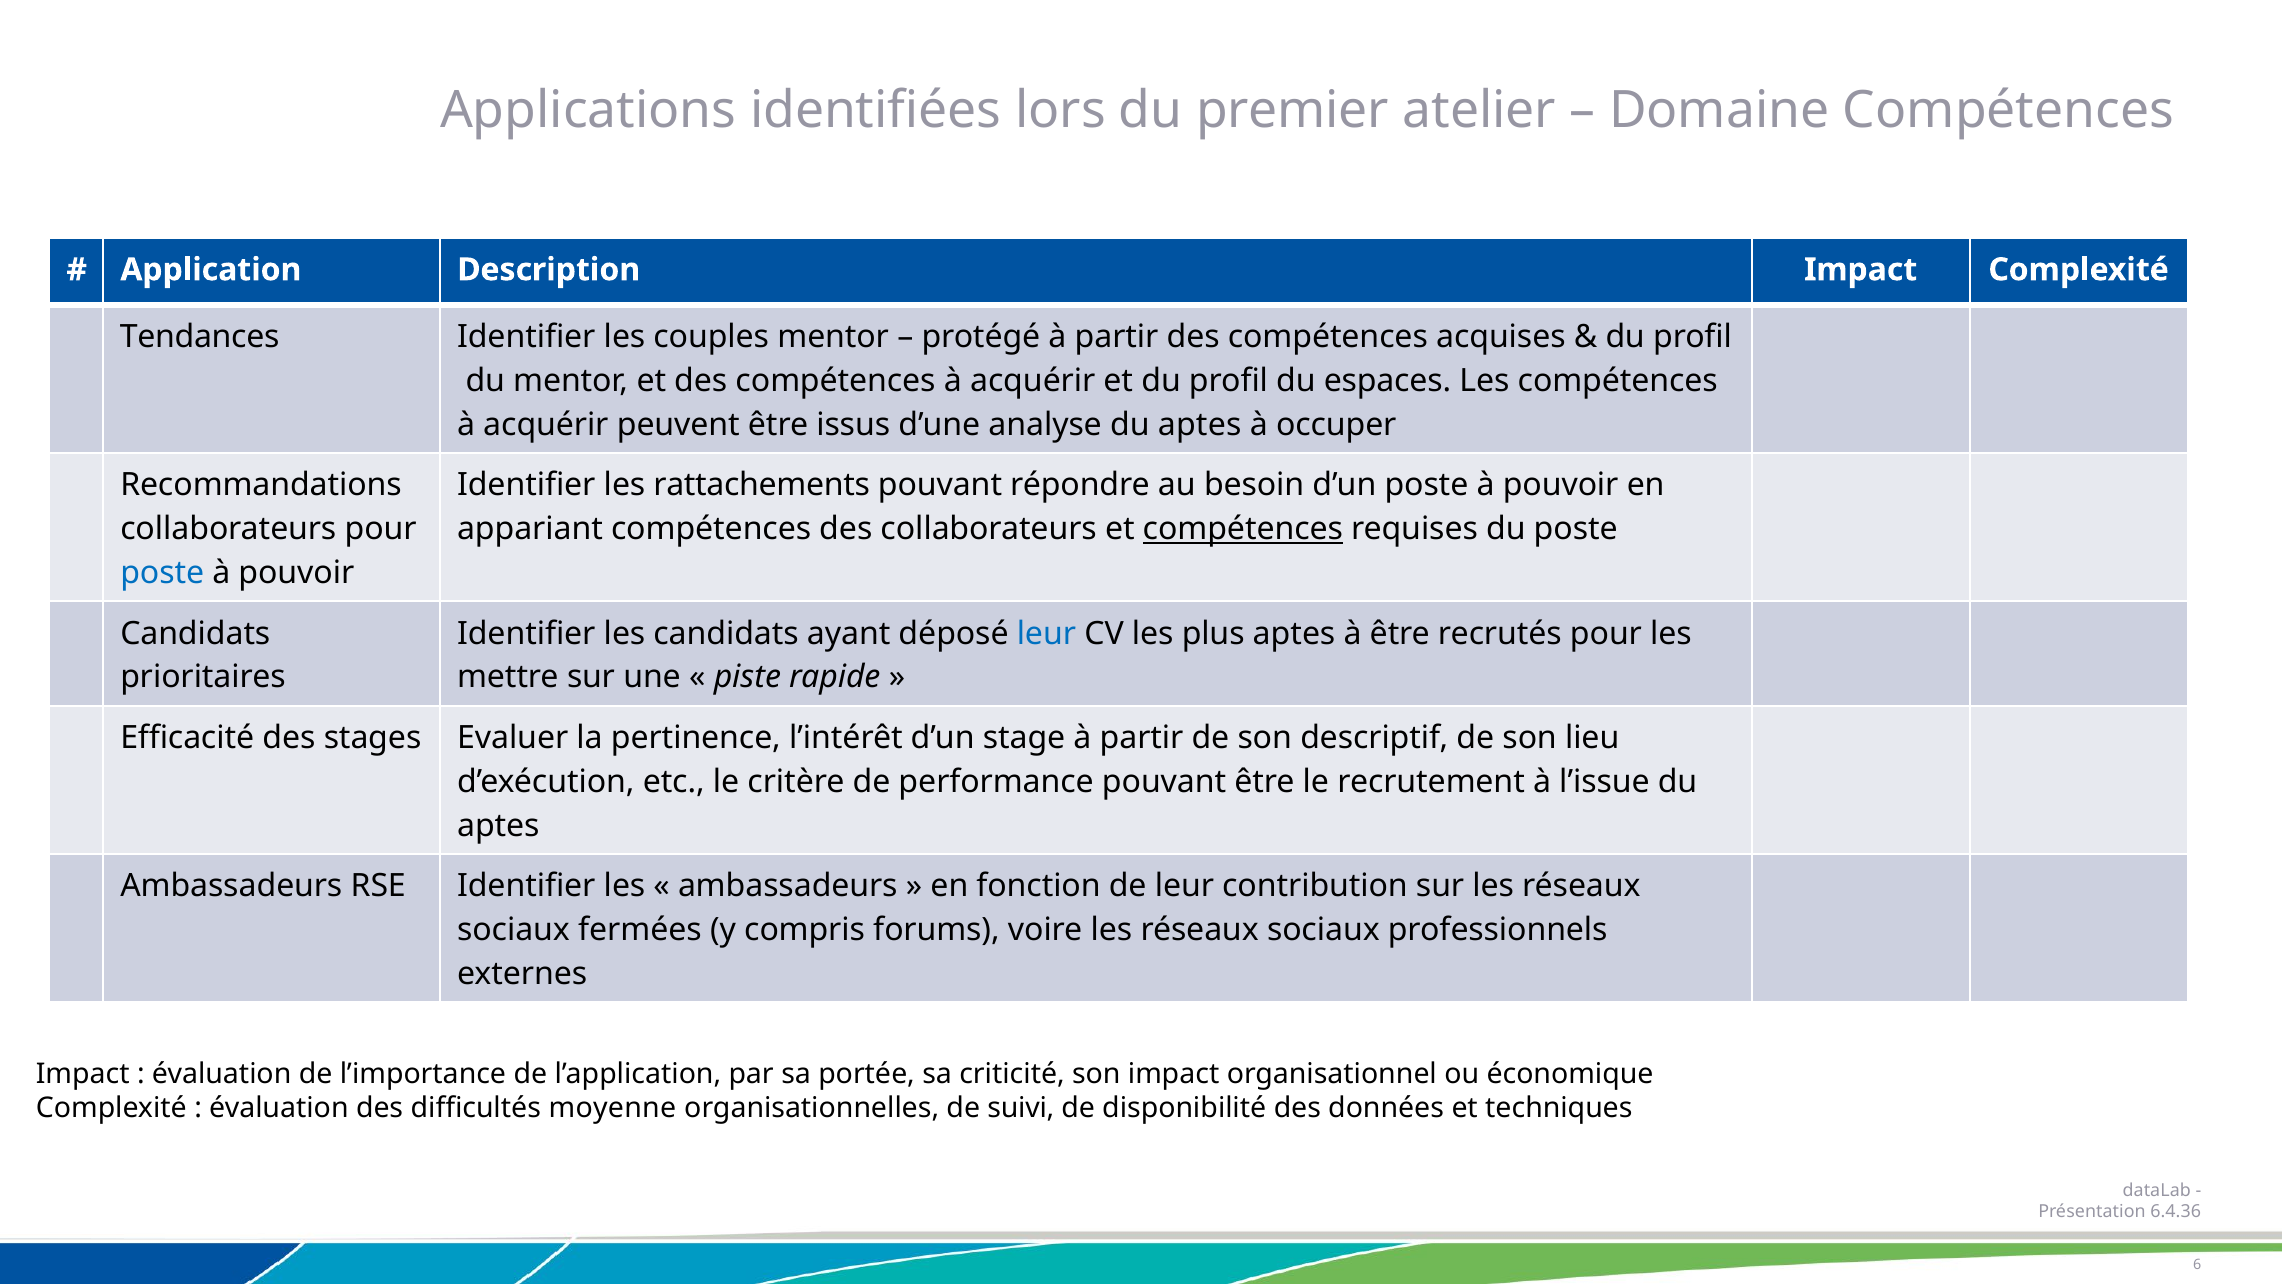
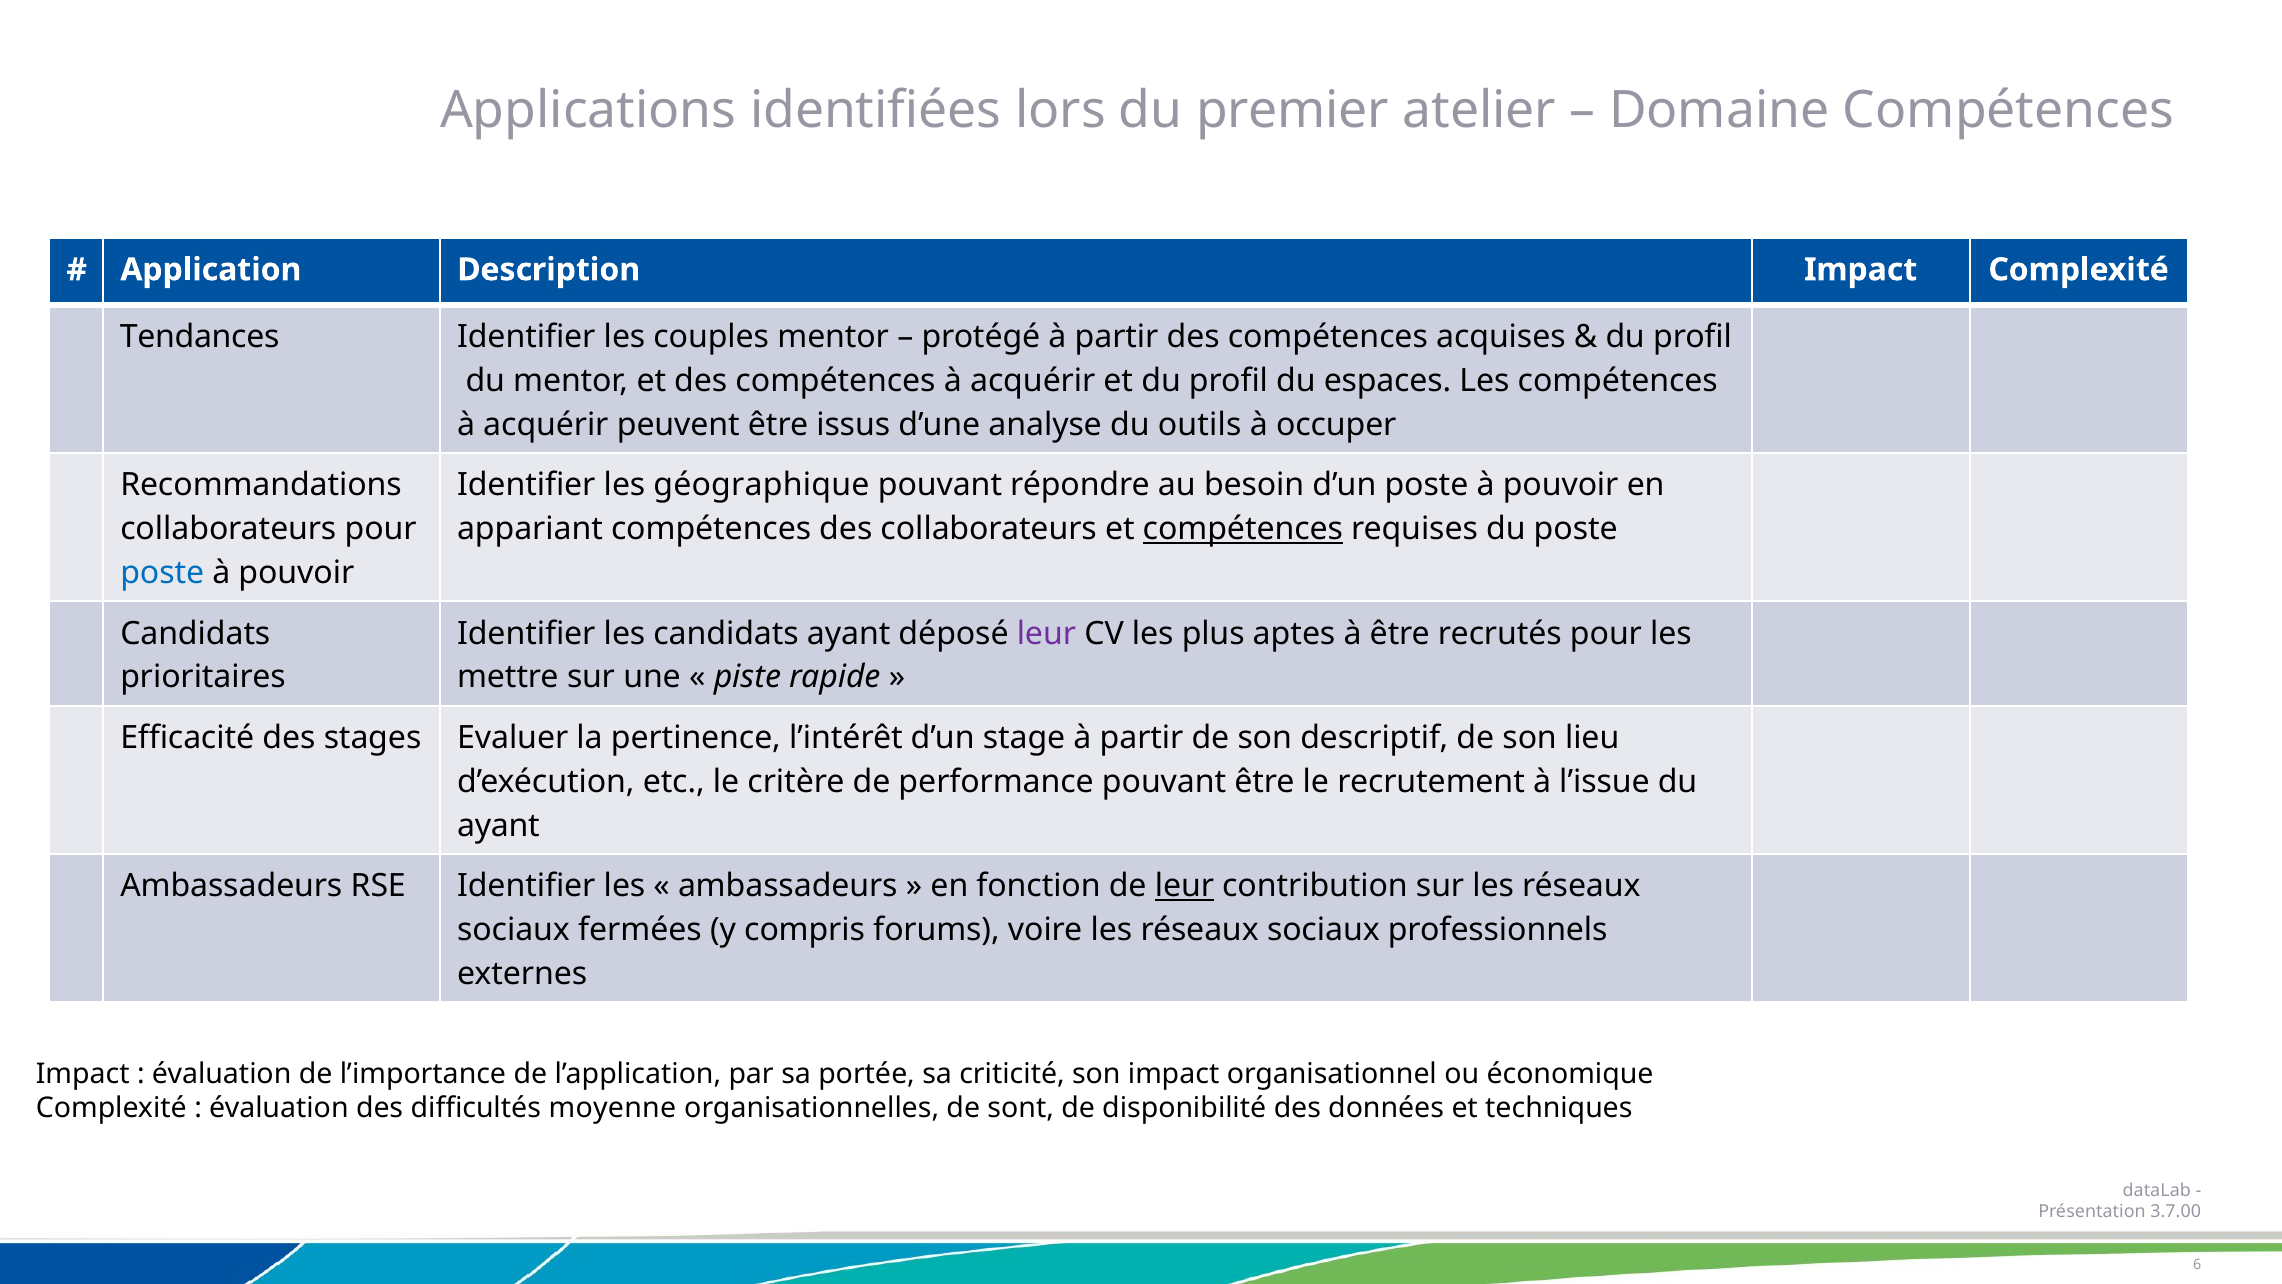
analyse du aptes: aptes -> outils (1200, 424)
rattachements: rattachements -> géographique (761, 485)
leur colour: blue -> purple (1046, 633)
aptes: aptes -> ayant (499, 825)
leur underline: none -> present (1184, 886)
suivi: suivi -> sont (1021, 1108)
6.4.36: 6.4.36 -> 3.7.00 (2176, 1212)
